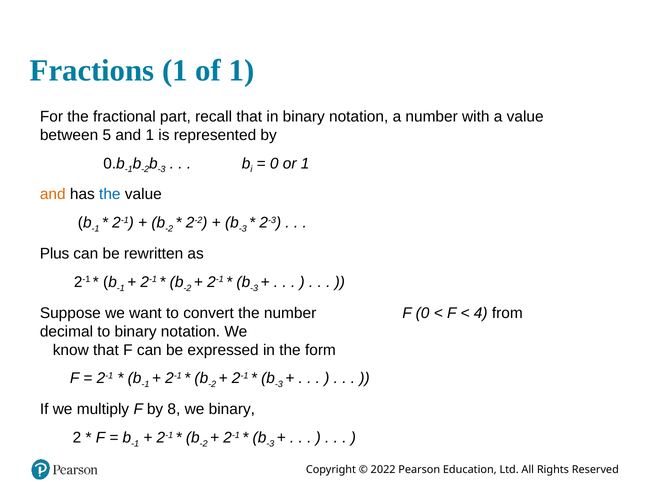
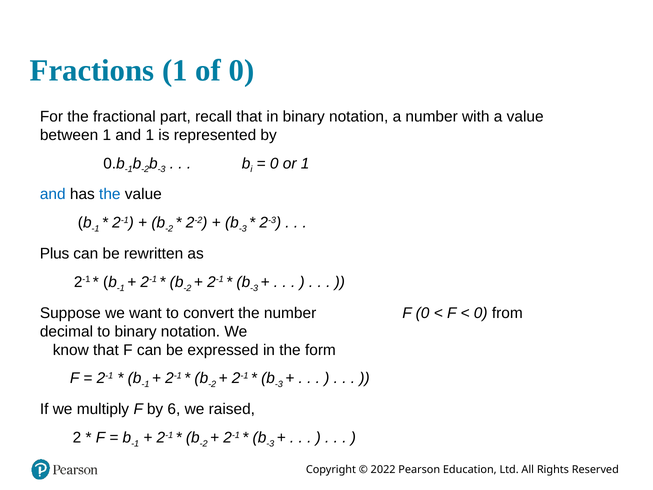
of 1: 1 -> 0 (242, 71)
between 5: 5 -> 1 (107, 135)
and colour: orange -> blue (53, 194)
4: 4 -> 0 (481, 313)
8: 8 -> 6 (174, 409)
we binary: binary -> raised (232, 409)
